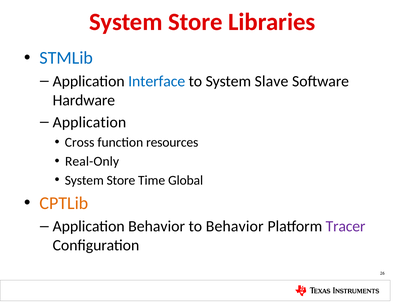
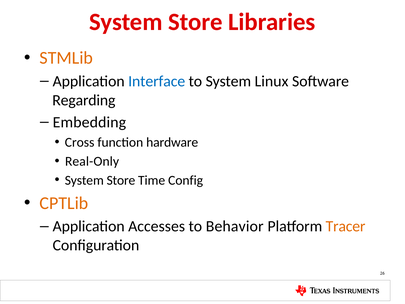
STMLib colour: blue -> orange (66, 58)
Slave: Slave -> Linux (272, 81)
Hardware: Hardware -> Regarding (84, 100)
Application: Application -> Embedding (89, 122)
resources: resources -> hardware (172, 142)
Global: Global -> Config (186, 180)
Application Behavior: Behavior -> Accesses (157, 226)
Tracer colour: purple -> orange (346, 226)
